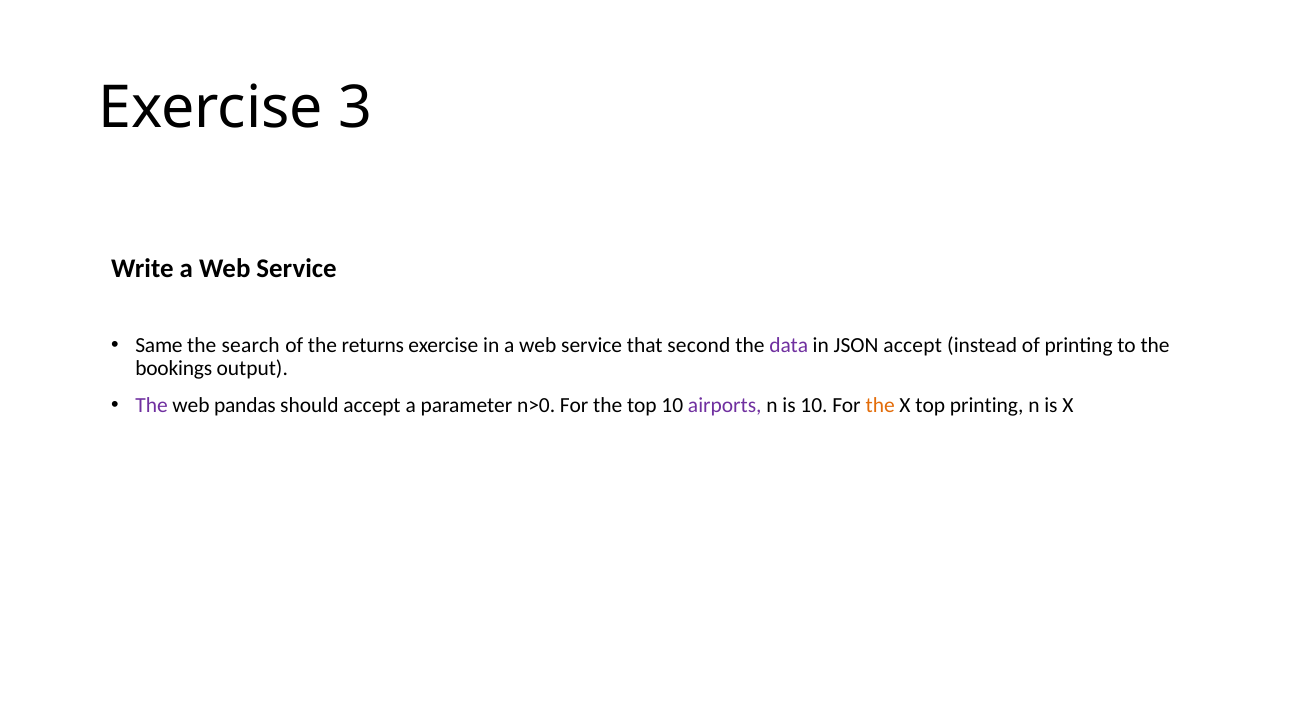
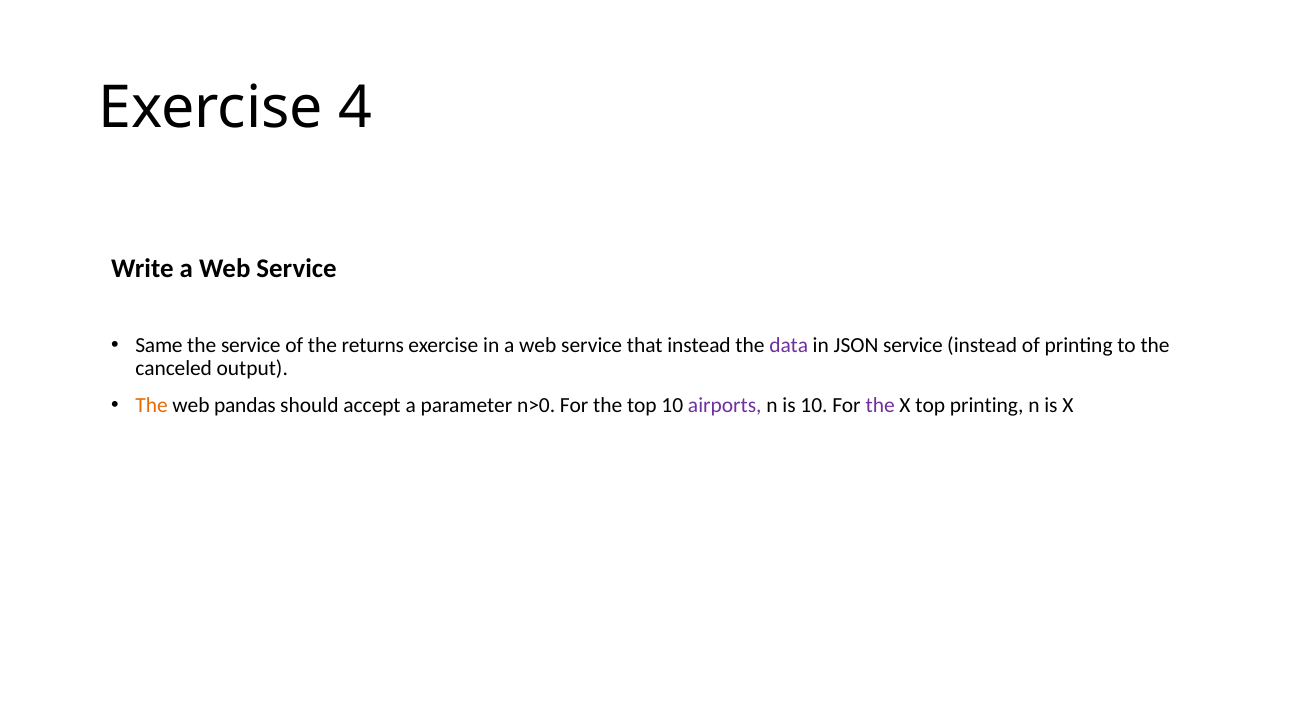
3: 3 -> 4 (355, 108)
the search: search -> service (251, 345)
that second: second -> instead (699, 345)
JSON accept: accept -> service (913, 345)
bookings: bookings -> canceled (174, 368)
The colour: purple -> orange (152, 405)
the colour: orange -> purple (880, 405)
